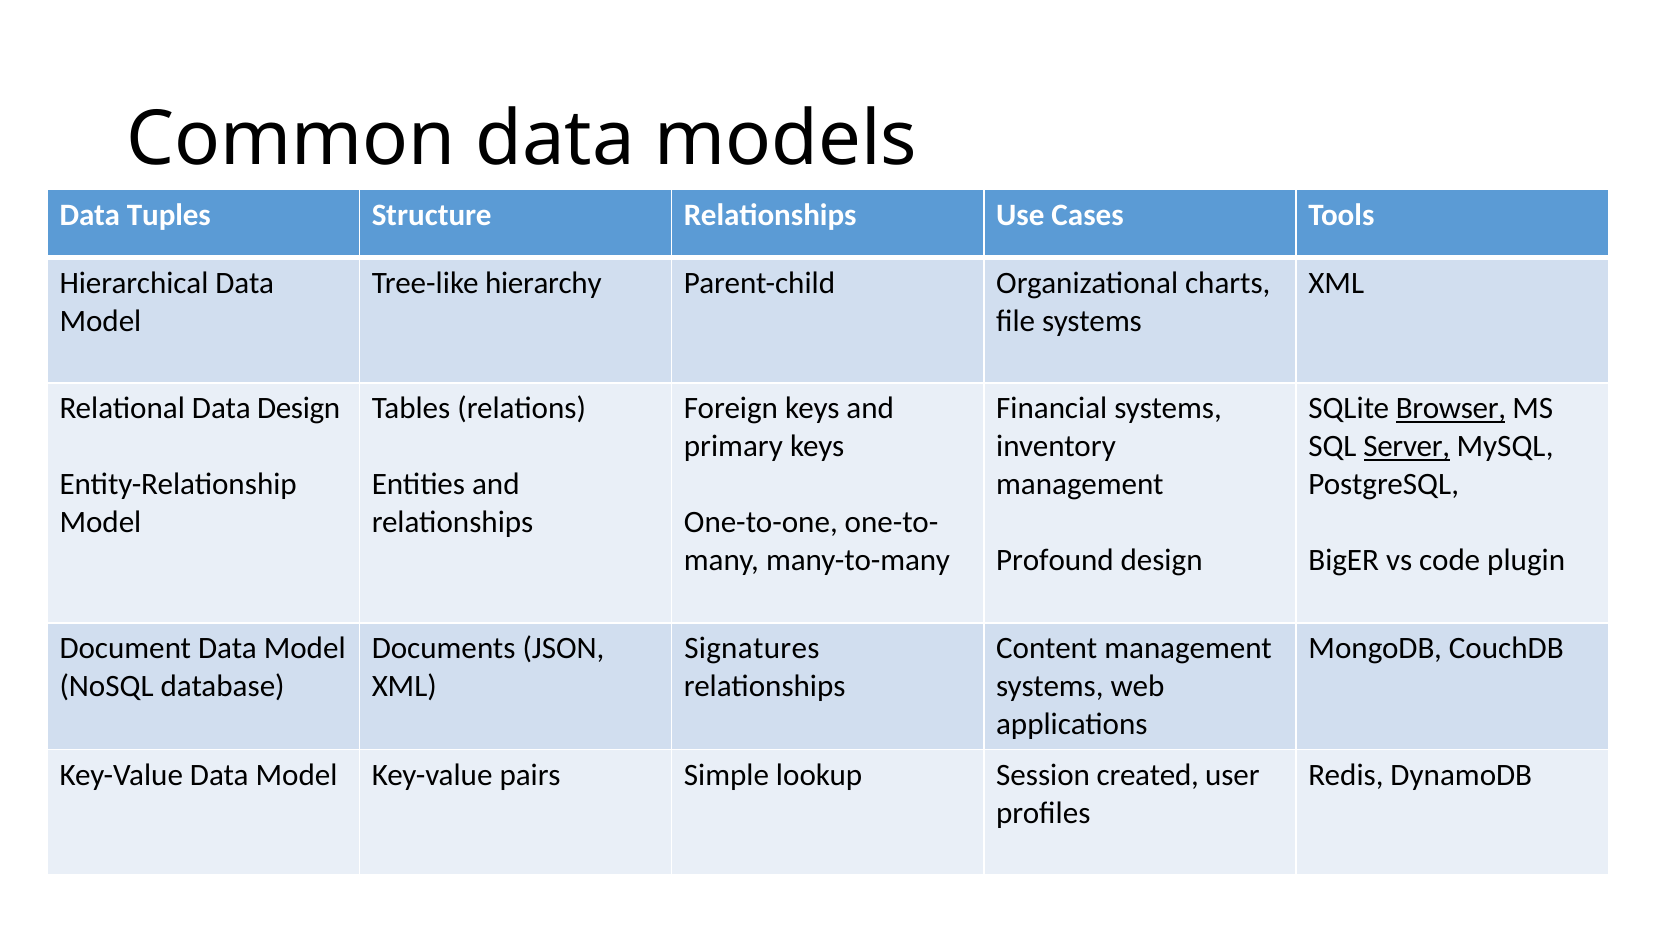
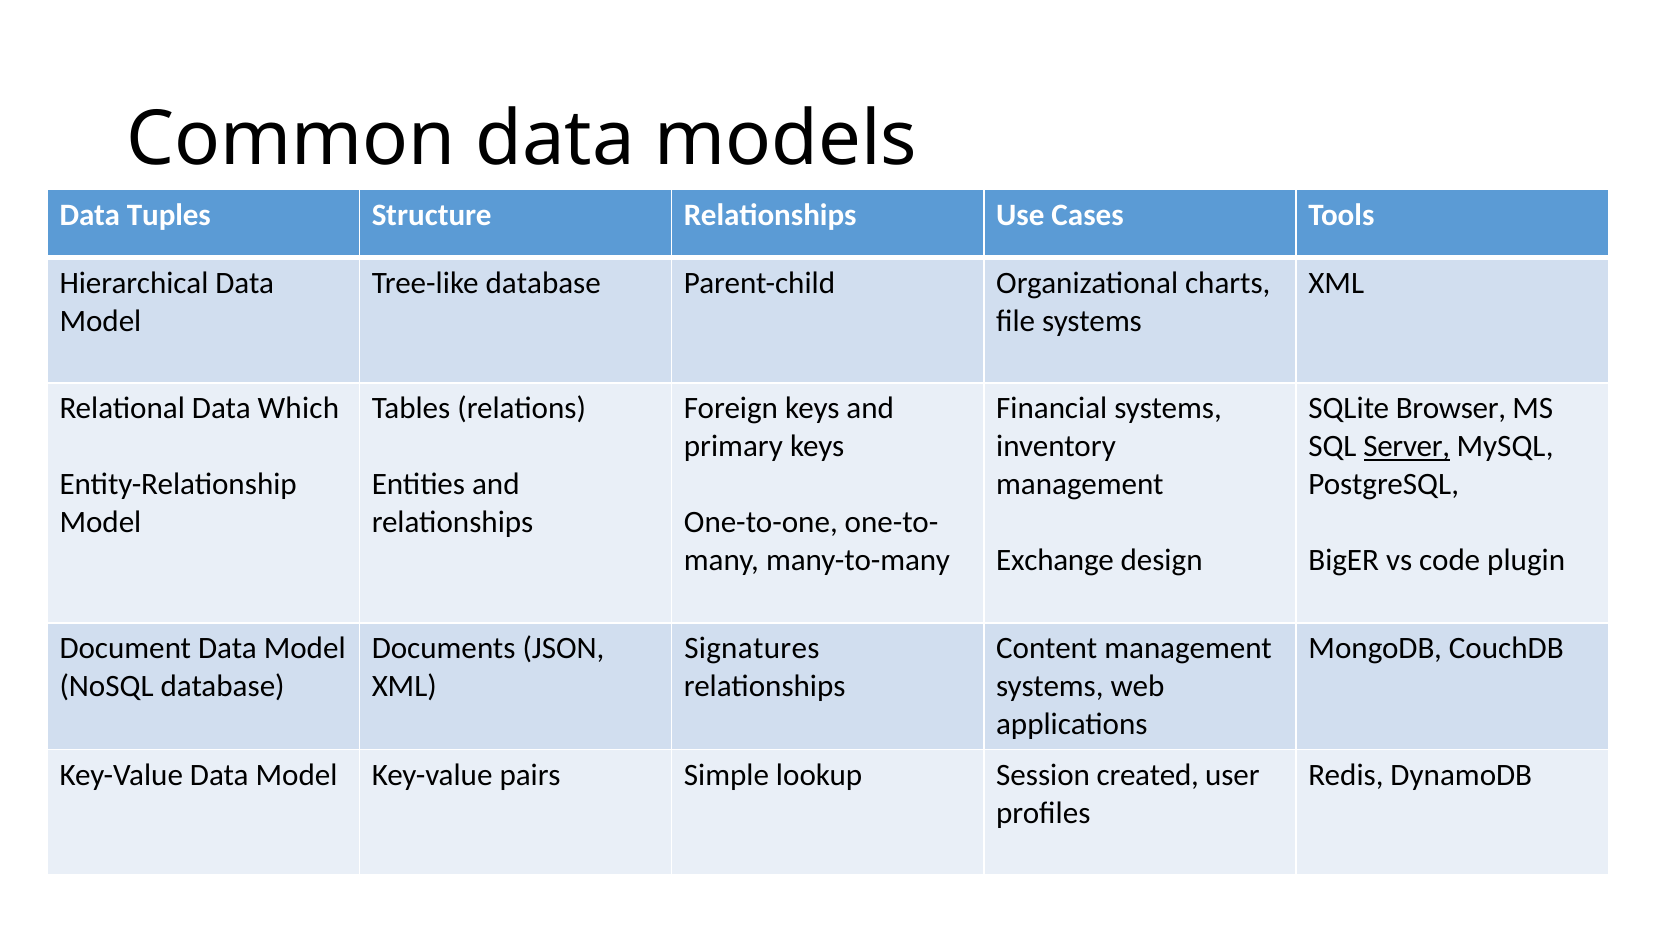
Tree-like hierarchy: hierarchy -> database (543, 283)
Data Design: Design -> Which (298, 409)
Browser underline: present -> none (1451, 409)
Profound: Profound -> Exchange (1055, 560)
